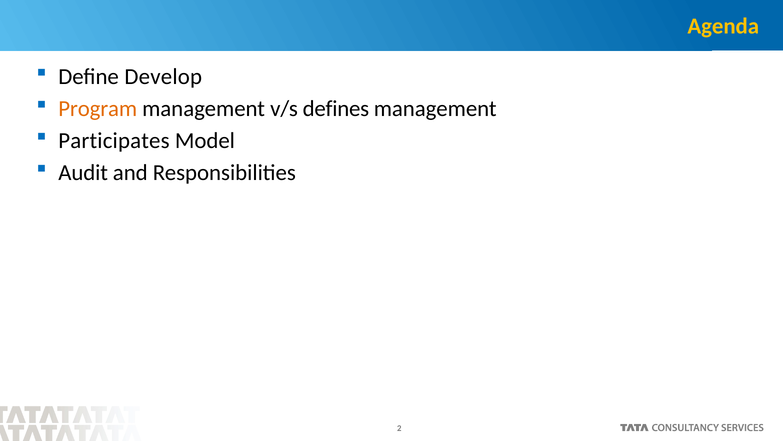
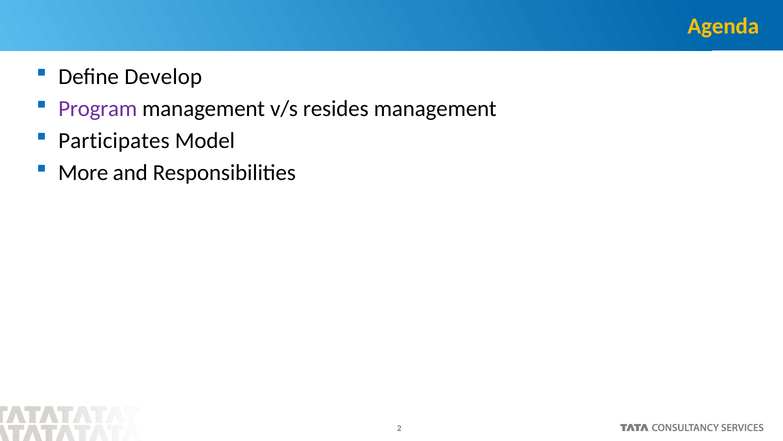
Program colour: orange -> purple (98, 109)
defines: defines -> resides (336, 109)
Audit: Audit -> More (83, 173)
